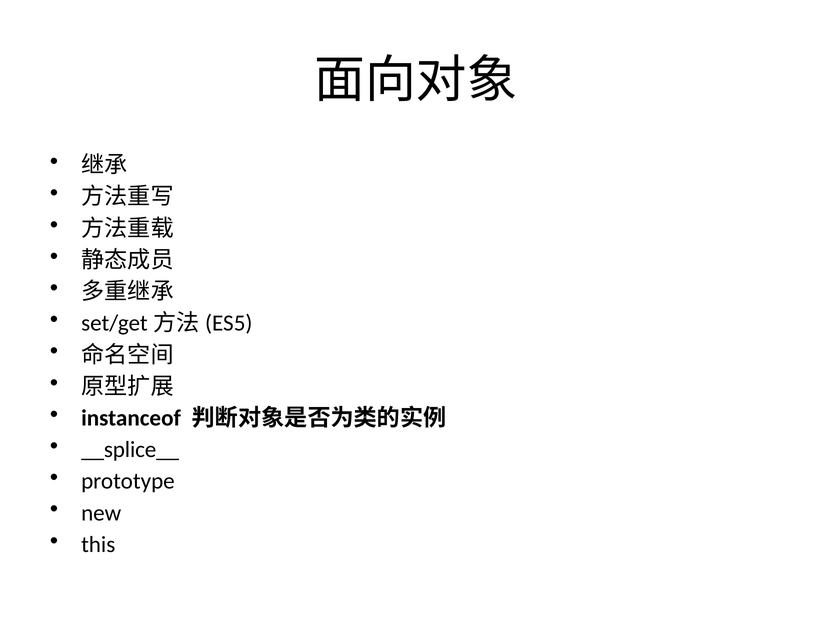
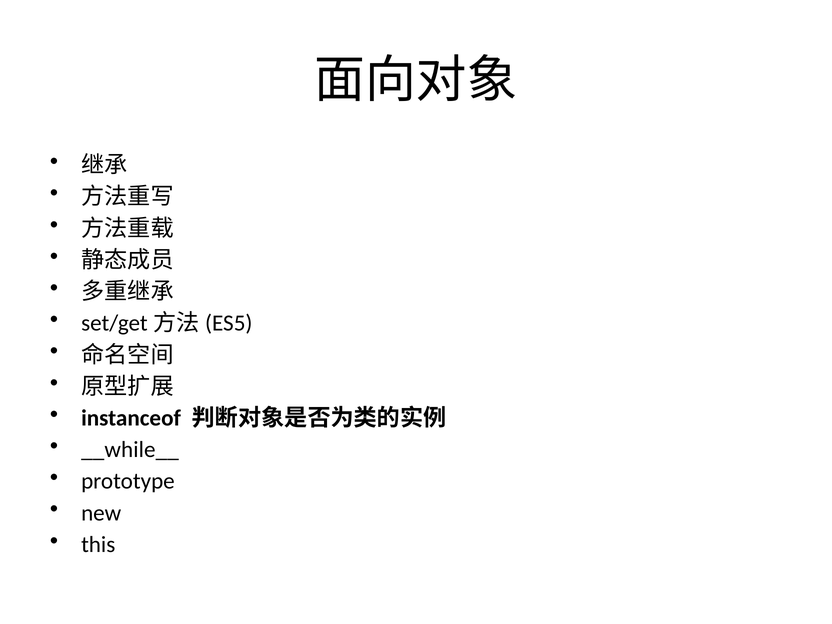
__splice__: __splice__ -> __while__ (130, 450)
